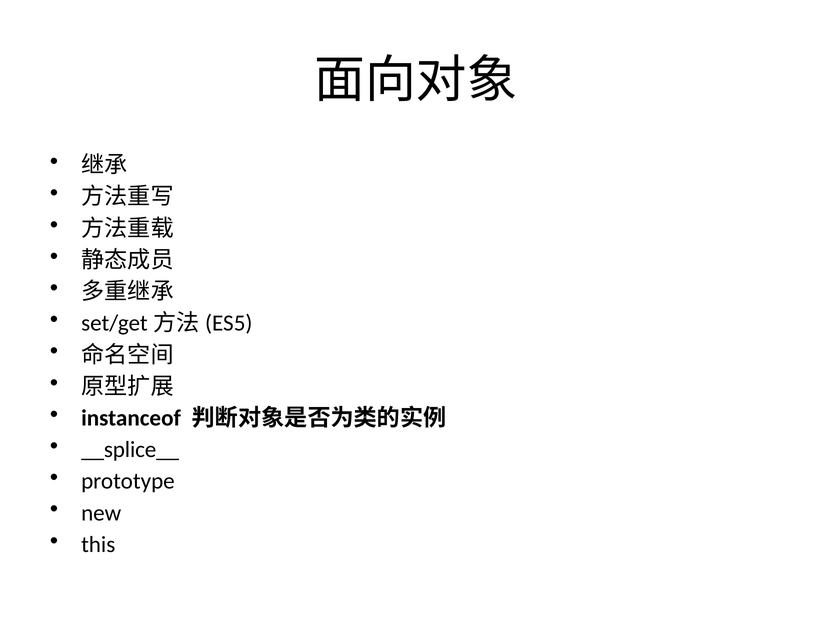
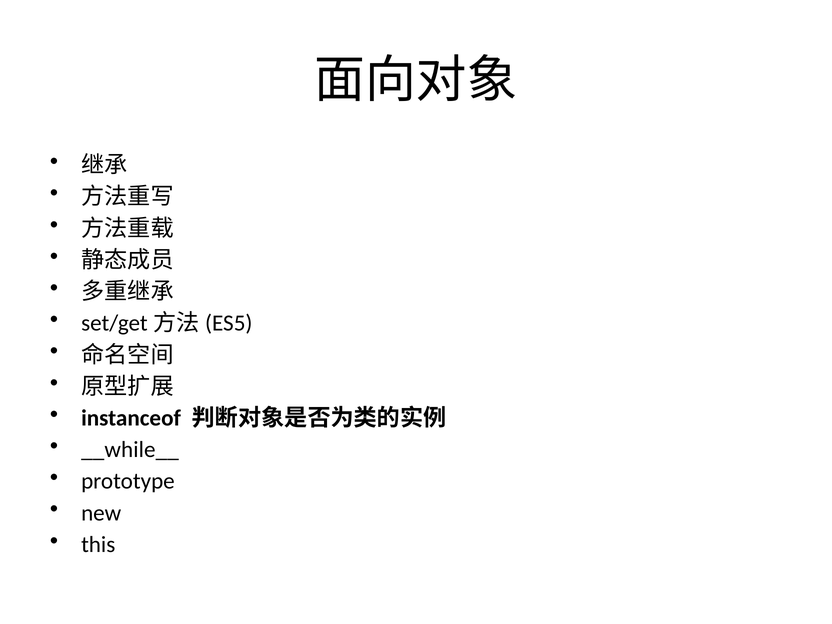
__splice__: __splice__ -> __while__ (130, 450)
